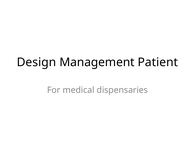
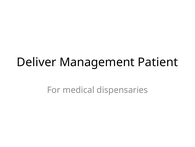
Design: Design -> Deliver (36, 62)
